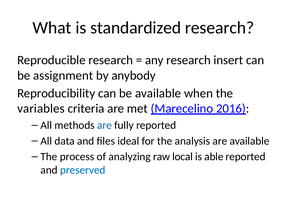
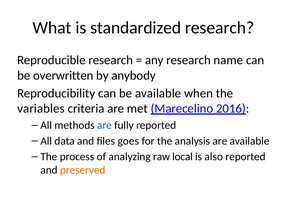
insert: insert -> name (228, 60)
assignment: assignment -> overwritten (63, 76)
ideal: ideal -> goes (128, 141)
able: able -> also (214, 157)
preserved colour: blue -> orange (83, 170)
